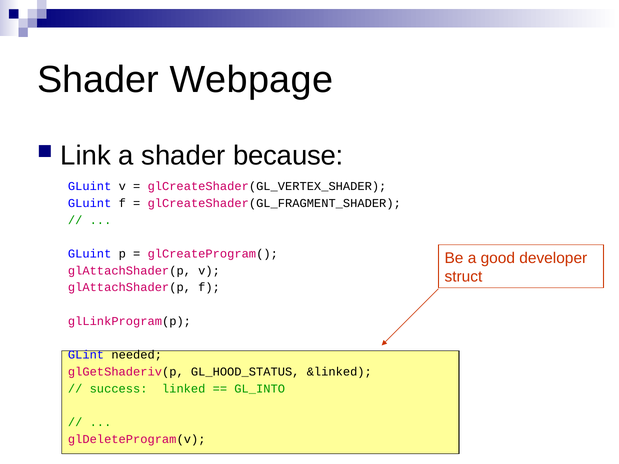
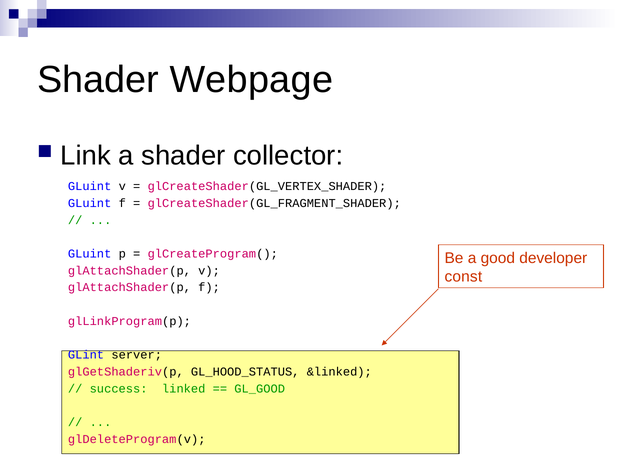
because: because -> collector (288, 156)
struct: struct -> const (463, 277)
needed: needed -> server (137, 355)
GL_INTO: GL_INTO -> GL_GOOD (260, 389)
